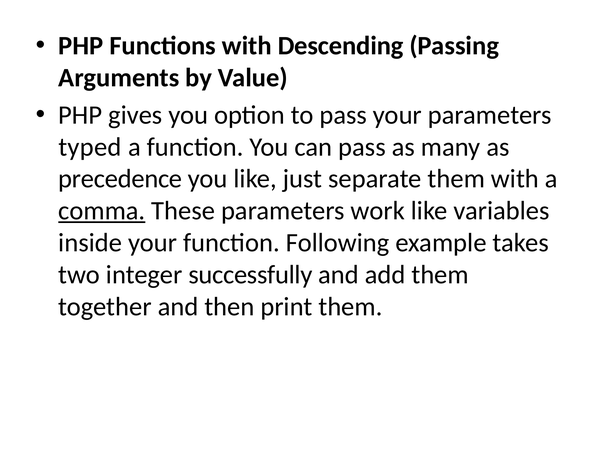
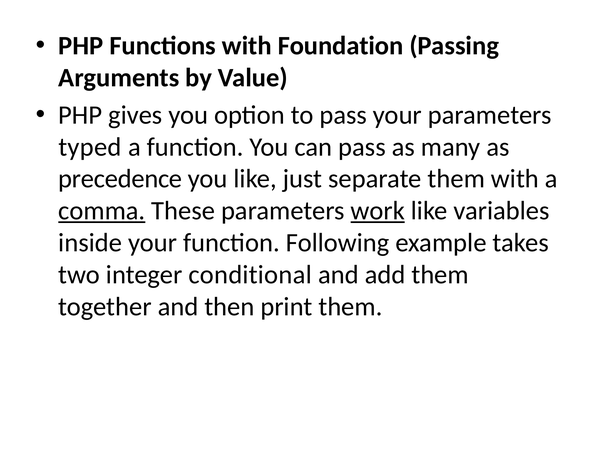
Descending: Descending -> Foundation (341, 46)
work underline: none -> present (378, 211)
successfully: successfully -> conditional (250, 274)
